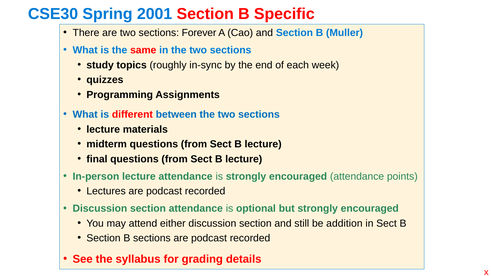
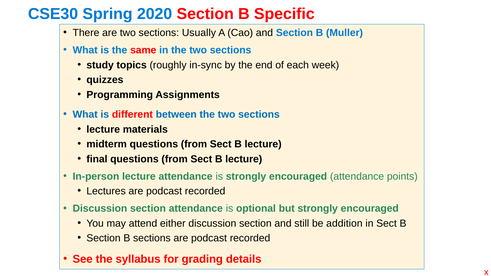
2001: 2001 -> 2020 (155, 14)
Forever: Forever -> Usually (199, 33)
